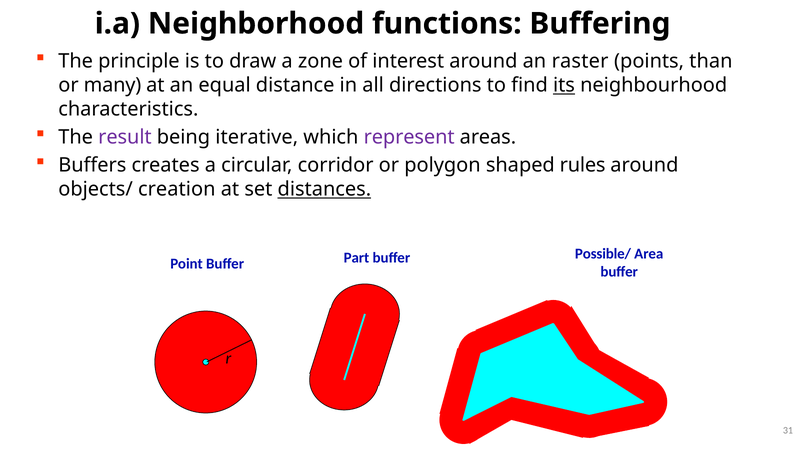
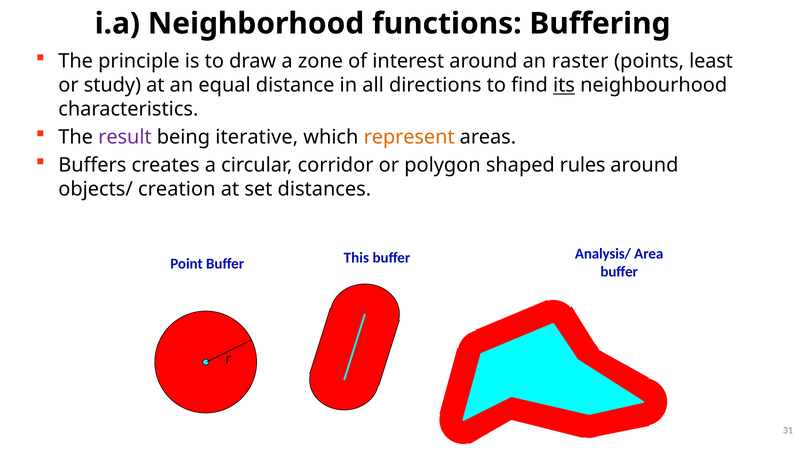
than: than -> least (711, 61)
many: many -> study (112, 85)
represent colour: purple -> orange (409, 137)
distances underline: present -> none (324, 189)
Part: Part -> This (356, 258)
Possible/: Possible/ -> Analysis/ (603, 254)
